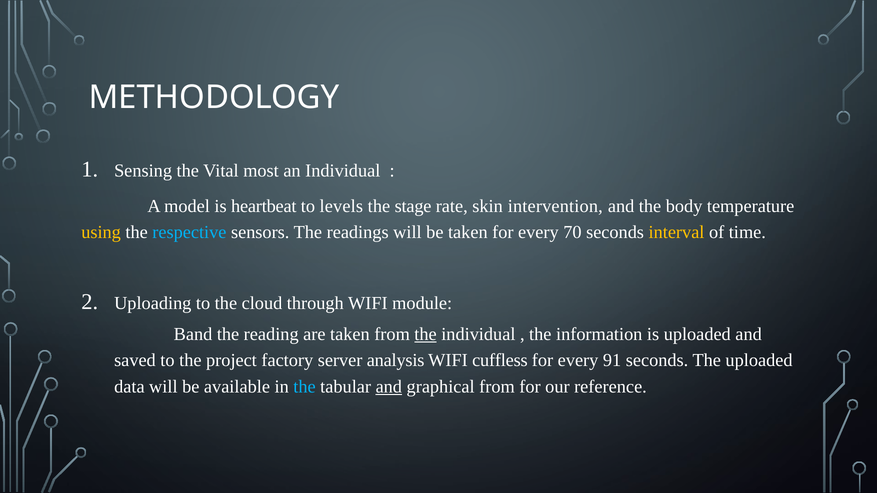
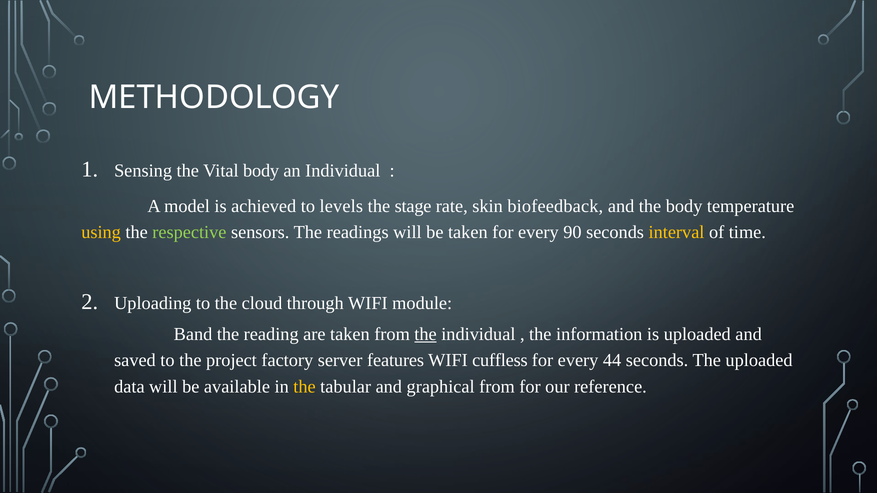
Vital most: most -> body (261, 171)
heartbeat: heartbeat -> achieved (264, 206)
intervention: intervention -> biofeedback (555, 206)
respective colour: light blue -> light green (189, 233)
70: 70 -> 90 (572, 233)
analysis: analysis -> features (396, 361)
91: 91 -> 44 (612, 361)
the colour: light blue -> yellow (304, 387)
and underline: present -> none (389, 387)
